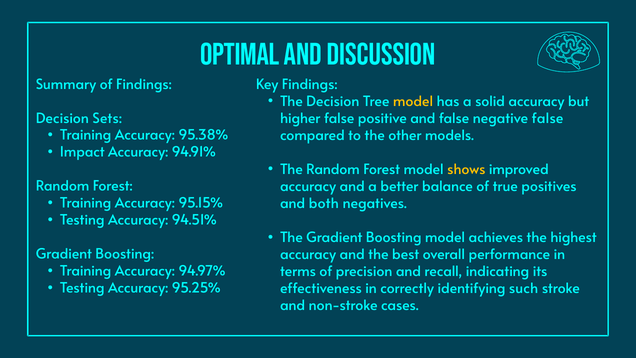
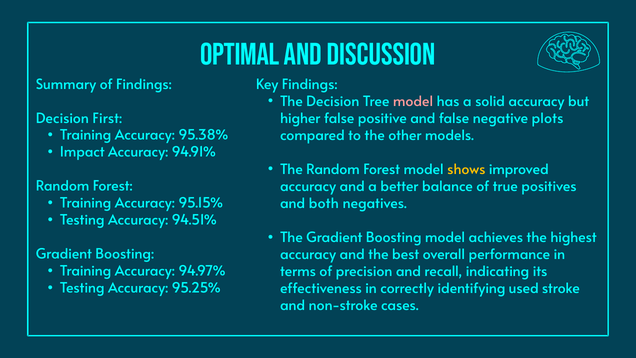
model colour: yellow -> pink (413, 101)
Sets: Sets -> First (107, 118)
negative false: false -> plots (547, 118)
such: such -> used (524, 289)
